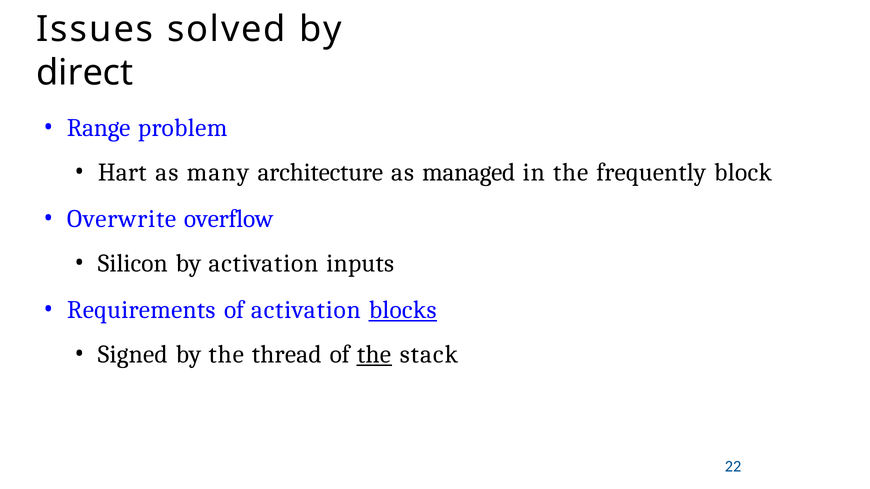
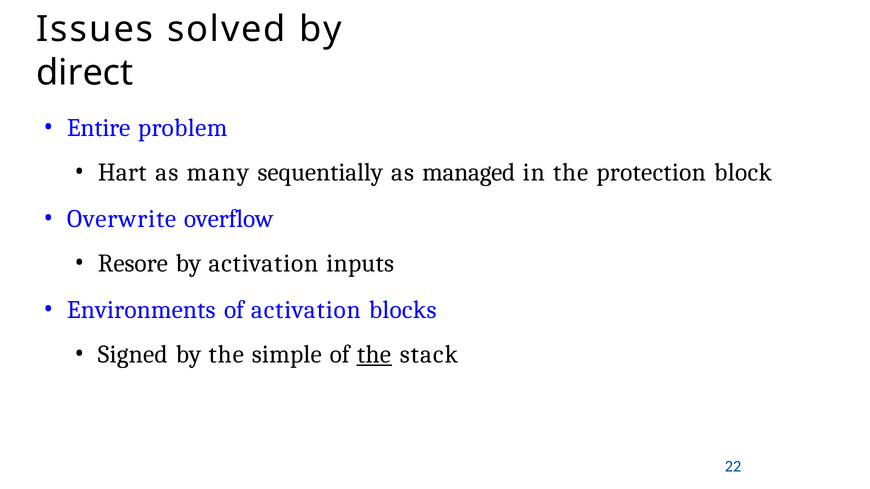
Range: Range -> Entire (99, 128)
architecture: architecture -> sequentially (320, 172)
frequently: frequently -> protection (651, 172)
Silicon: Silicon -> Resore (133, 263)
Requirements: Requirements -> Environments (141, 310)
blocks underline: present -> none (403, 310)
thread: thread -> simple (287, 355)
